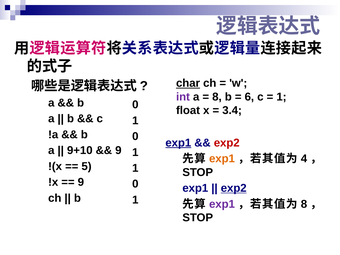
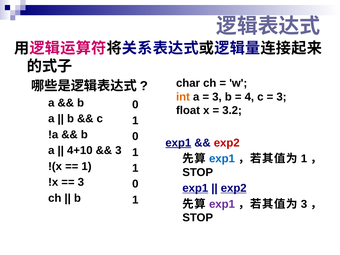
char underline: present -> none (188, 83)
int colour: purple -> orange (183, 97)
8: 8 -> 3 (217, 97)
6: 6 -> 4 (249, 97)
1: 1 -> 3 (281, 97)
3.4: 3.4 -> 3.2 (232, 110)
9+10: 9+10 -> 4+10 (80, 150)
9: 9 -> 3 (118, 150)
exp1 colour: orange -> blue (222, 159)
4: 4 -> 1 (304, 159)
5: 5 -> 1 (87, 166)
9: 9 -> 3 (81, 182)
exp1 underline: none -> present (195, 188)
8: 8 -> 3 (304, 204)
